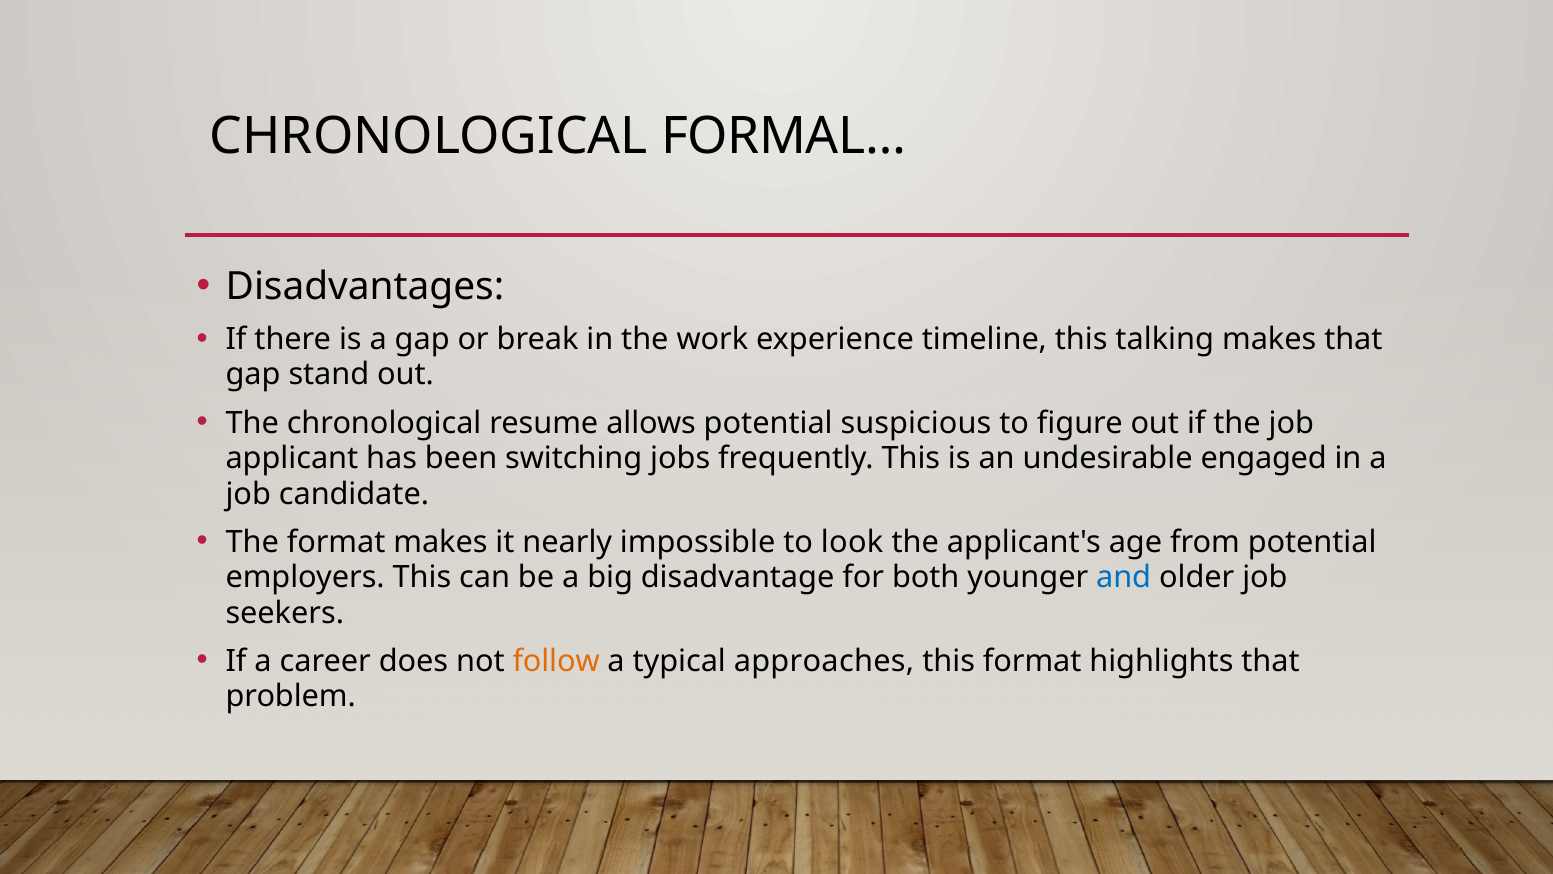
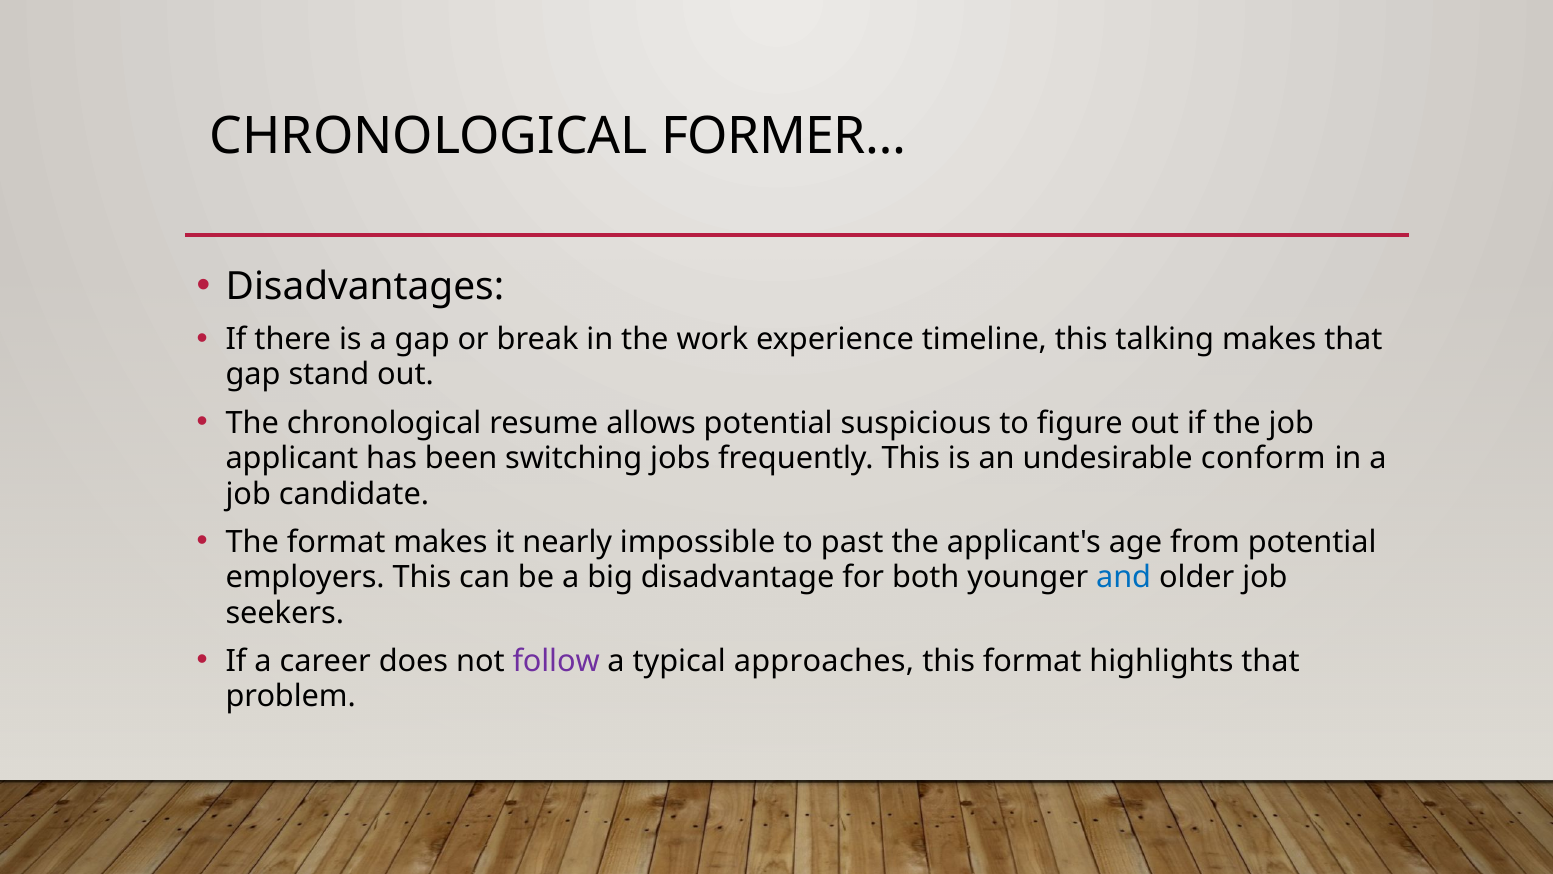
FORMAL…: FORMAL… -> FORMER… (784, 136)
engaged: engaged -> conform (1263, 458)
look: look -> past (852, 542)
follow colour: orange -> purple (556, 661)
